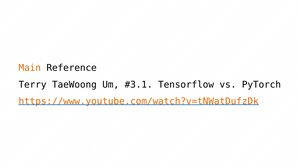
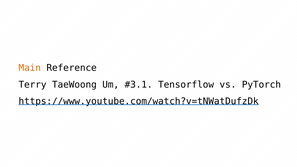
https://www.youtube.com/watch?v=tNWatDufzDk colour: orange -> black (139, 101)
